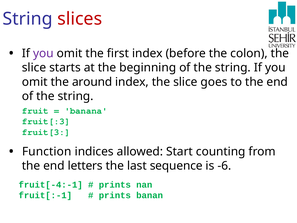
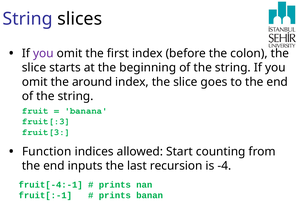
slices colour: red -> black (80, 19)
letters: letters -> inputs (85, 166)
sequence: sequence -> recursion (176, 166)
-6: -6 -> -4 (224, 166)
